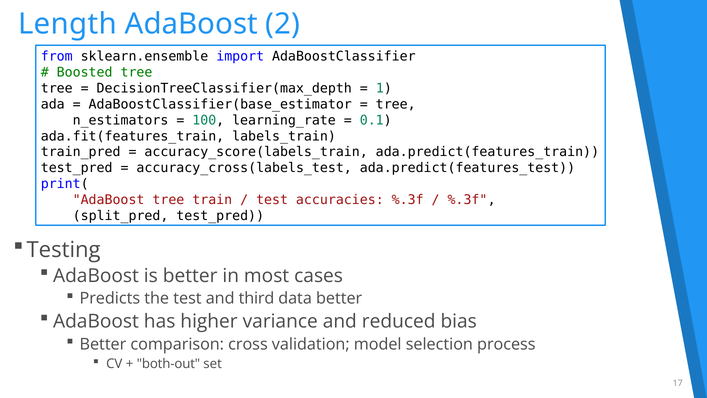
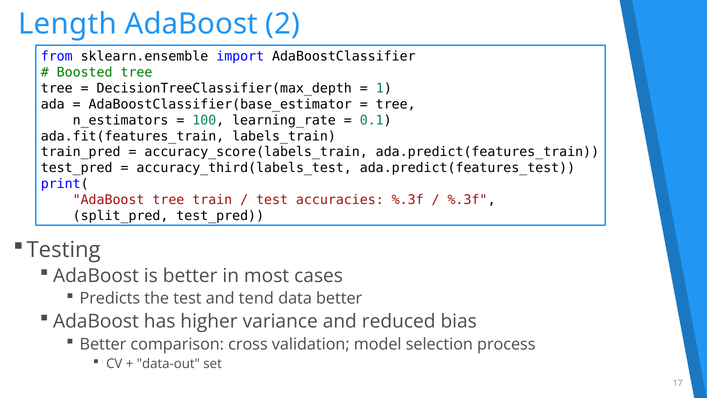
accuracy_cross(labels_test: accuracy_cross(labels_test -> accuracy_third(labels_test (244, 168)
third: third -> tend (256, 298)
both-out: both-out -> data-out (168, 363)
